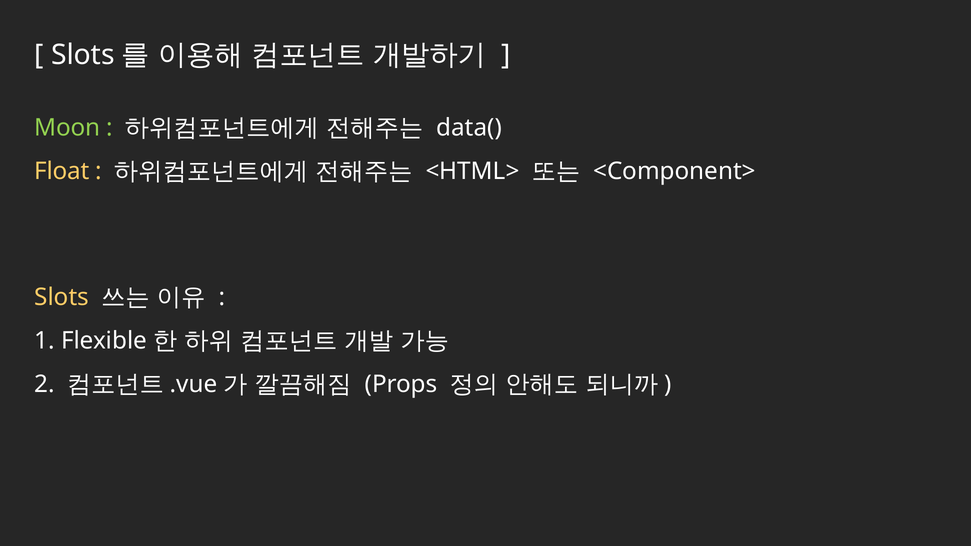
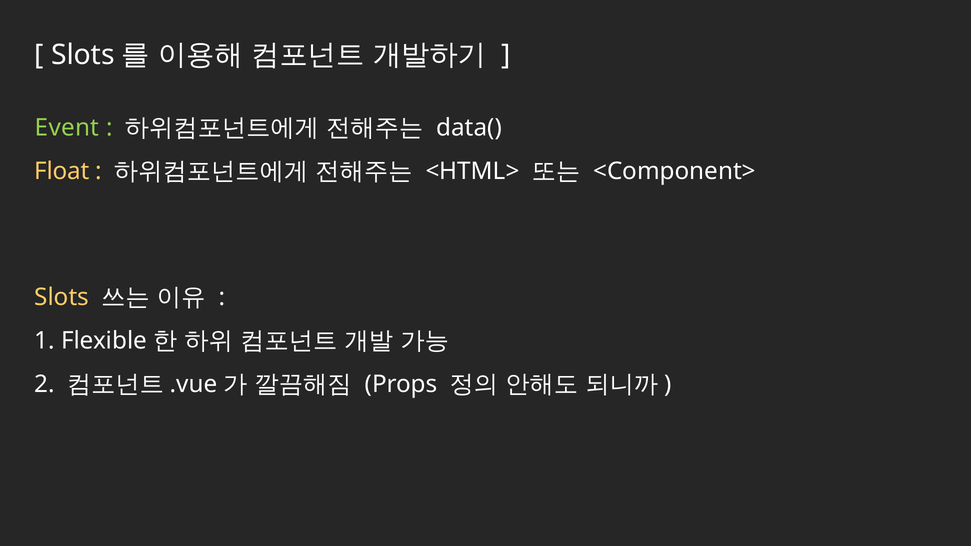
Moon: Moon -> Event (67, 128)
